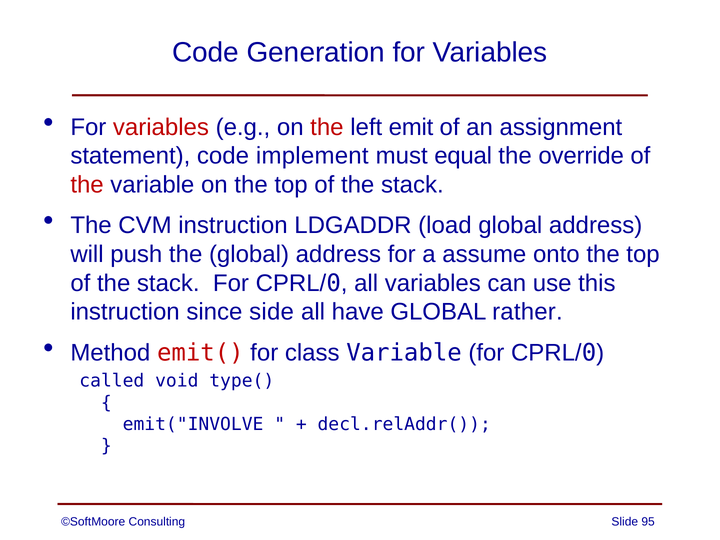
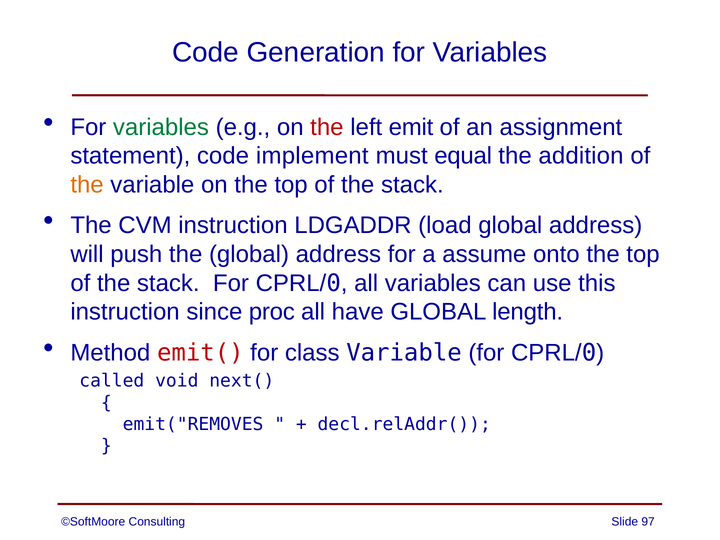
variables colour: red -> green (161, 127)
override: override -> addition (581, 156)
the colour: red -> orange (87, 185)
side: side -> proc (272, 312)
rather: rather -> length (528, 312)
type(: type( -> next( (242, 381)
emit("INVOLVE: emit("INVOLVE -> emit("REMOVES (193, 424)
95: 95 -> 97 (648, 522)
